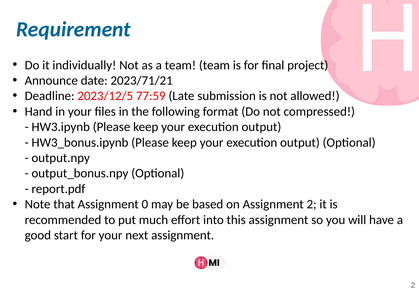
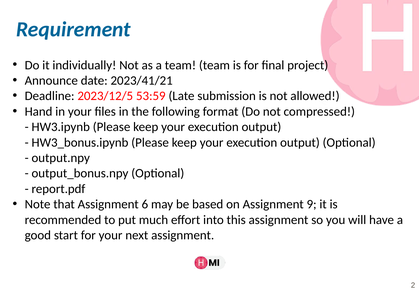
2023/71/21: 2023/71/21 -> 2023/41/21 (142, 81)
77:59: 77:59 -> 53:59 (151, 96)
0: 0 -> 6 (145, 204)
on Assignment 2: 2 -> 9 (312, 204)
